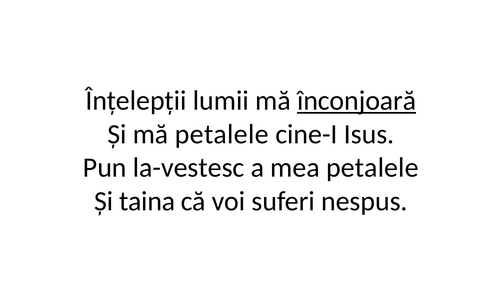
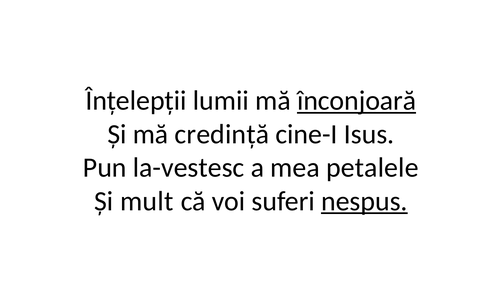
mă petalele: petalele -> credință (222, 134)
taina: taina -> mult (147, 201)
nespus underline: none -> present (364, 201)
